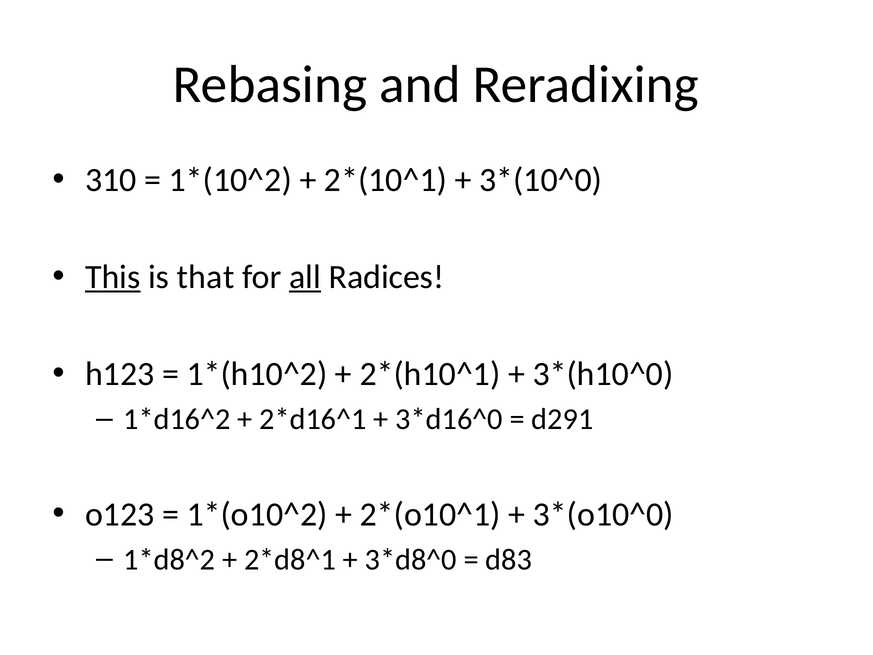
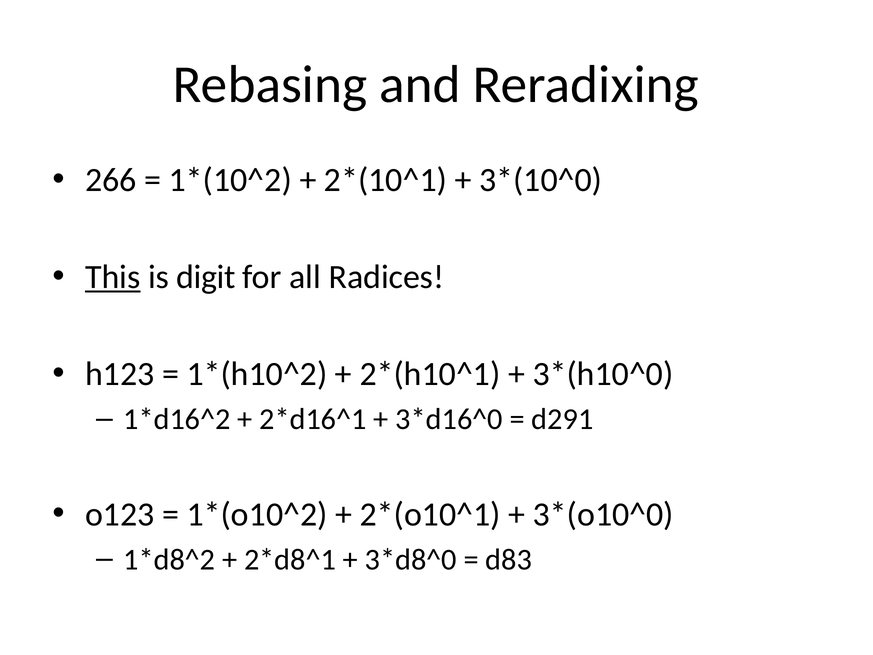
310: 310 -> 266 (111, 180)
that: that -> digit (206, 277)
all underline: present -> none (305, 277)
